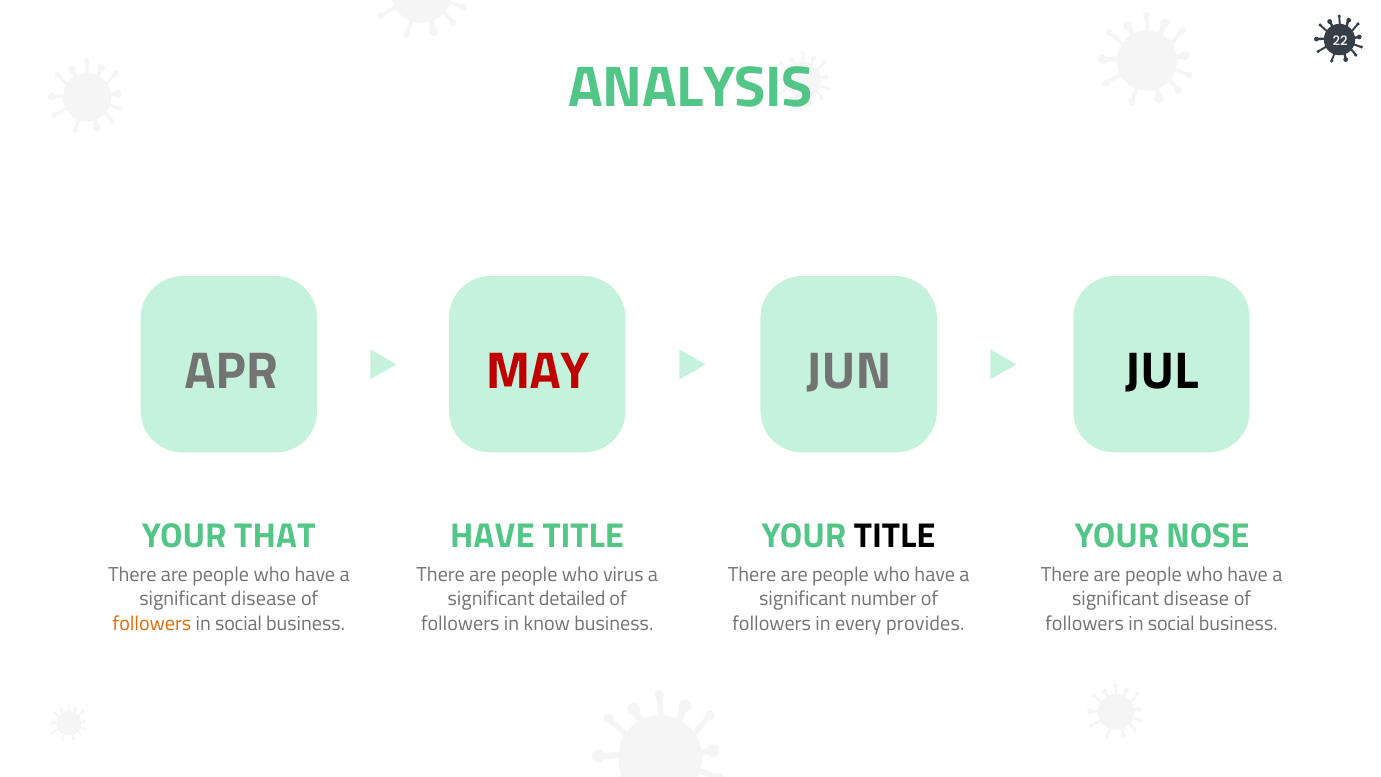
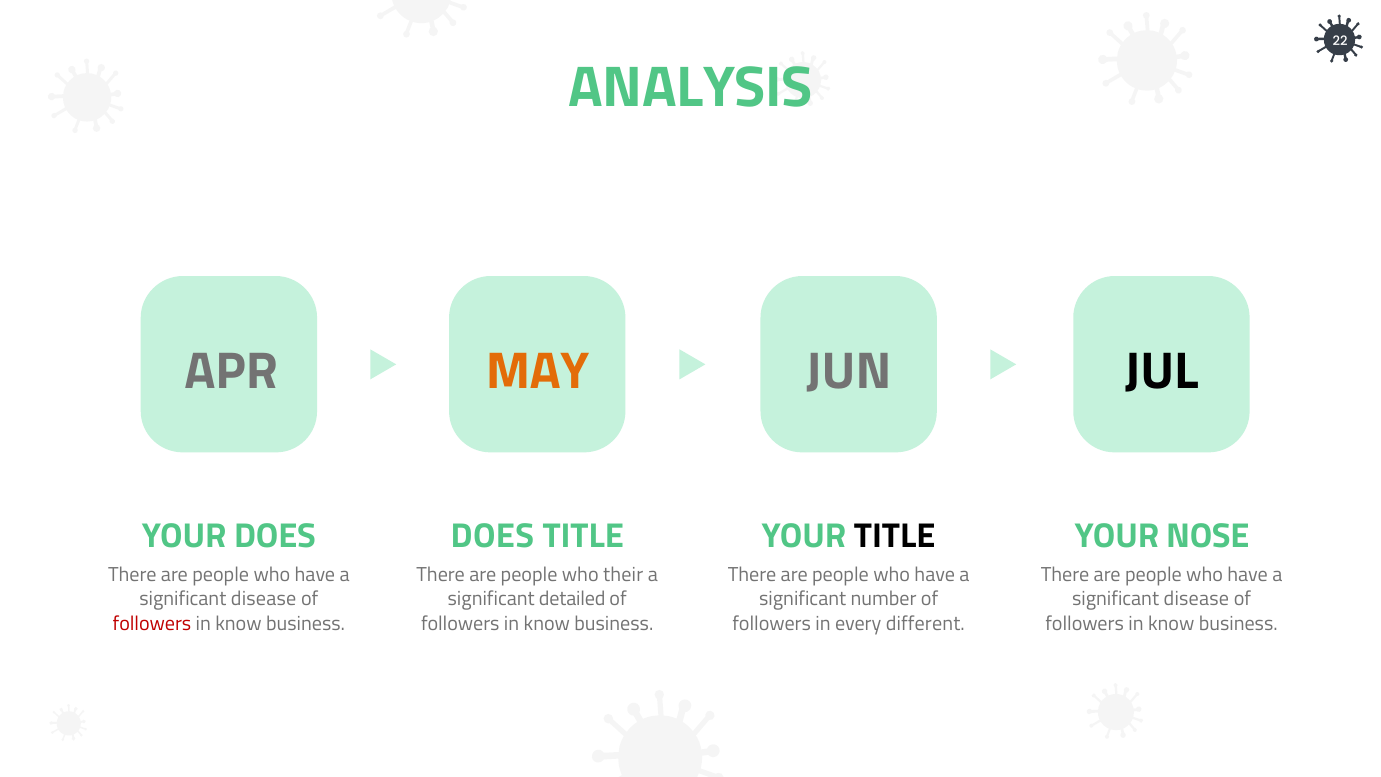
MAY colour: red -> orange (538, 372)
YOUR THAT: THAT -> DOES (275, 537)
HAVE: HAVE -> DOES (492, 537)
virus: virus -> their (623, 575)
followers colour: orange -> red (152, 624)
social: social -> know (238, 624)
provides: provides -> different (925, 624)
social: social -> know (1171, 624)
